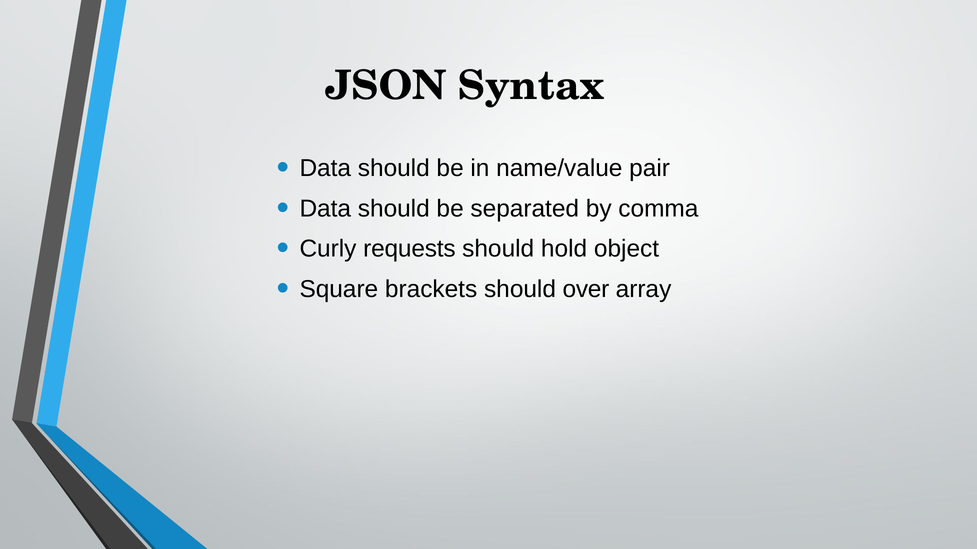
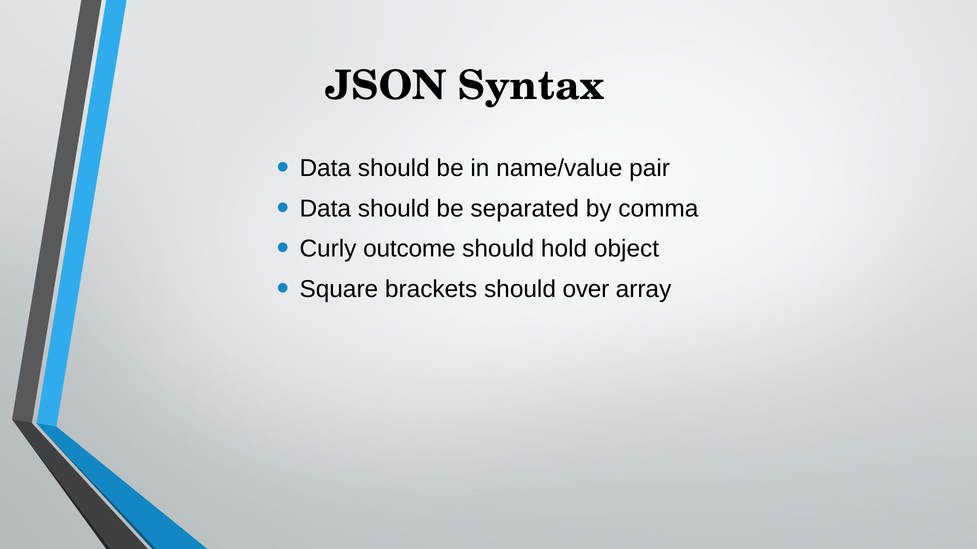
requests: requests -> outcome (409, 249)
